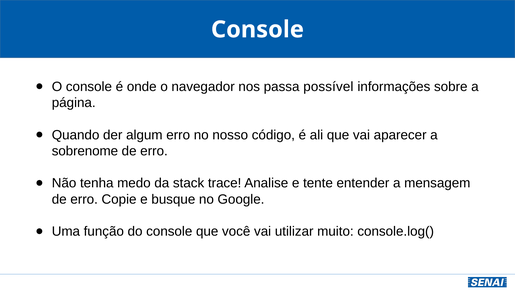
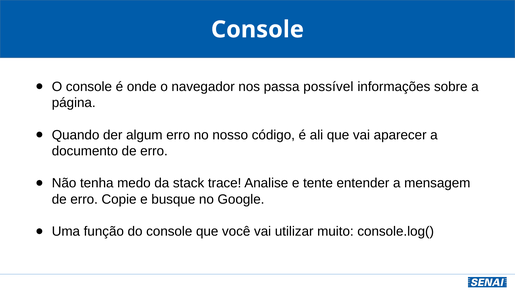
sobrenome: sobrenome -> documento (85, 151)
